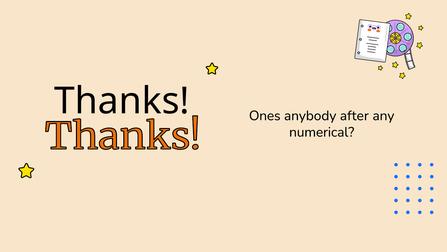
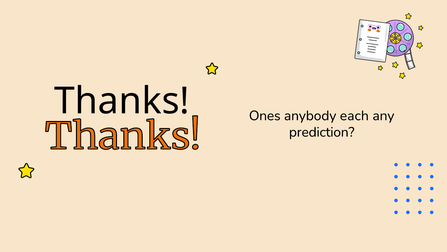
after: after -> each (354, 115)
numerical: numerical -> prediction (322, 132)
